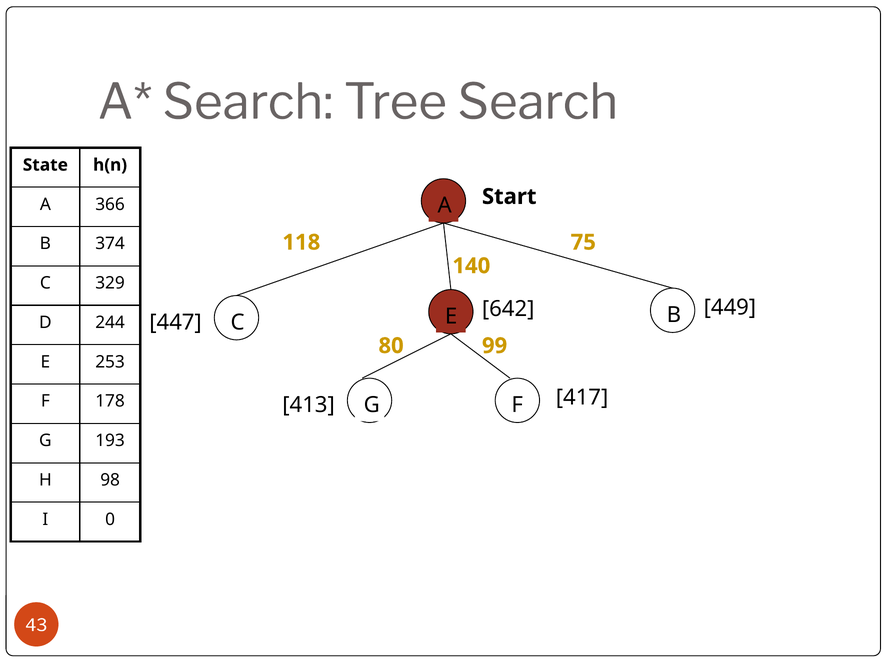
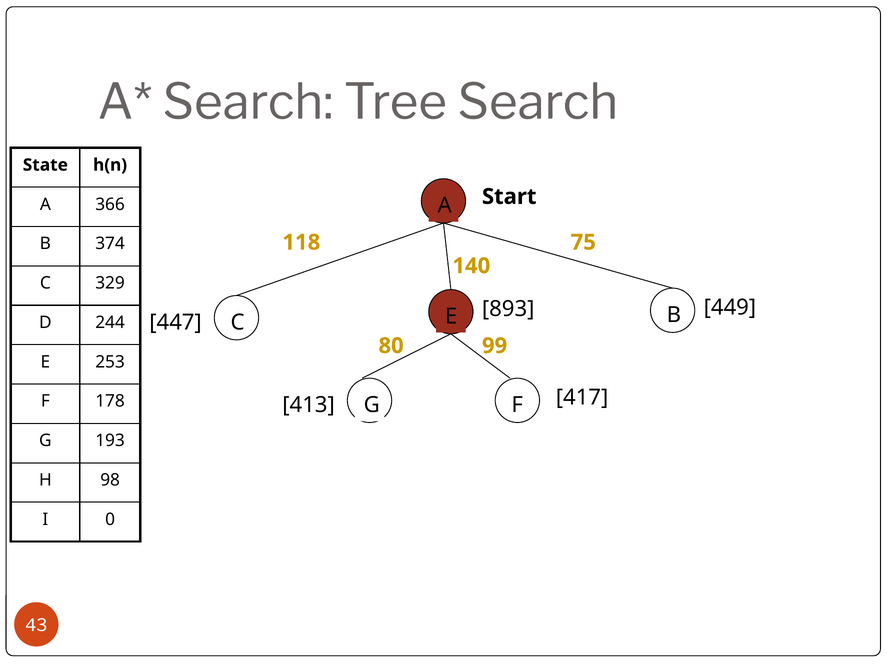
642: 642 -> 893 (508, 309)
